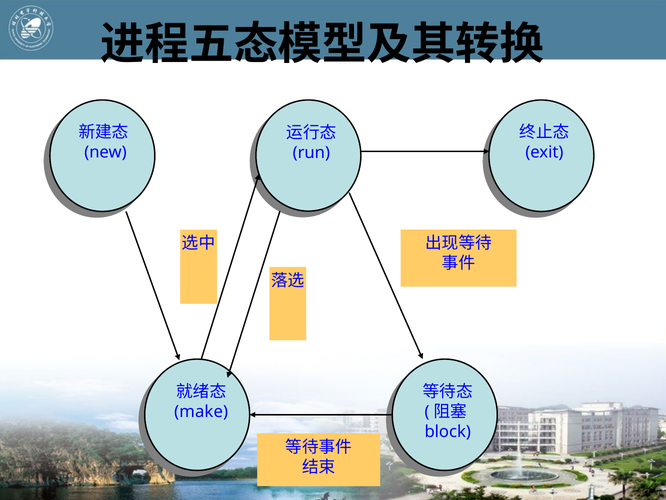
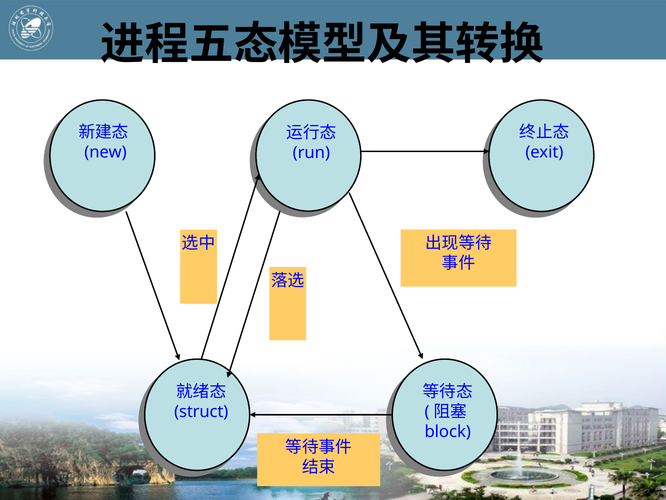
make: make -> struct (201, 411)
